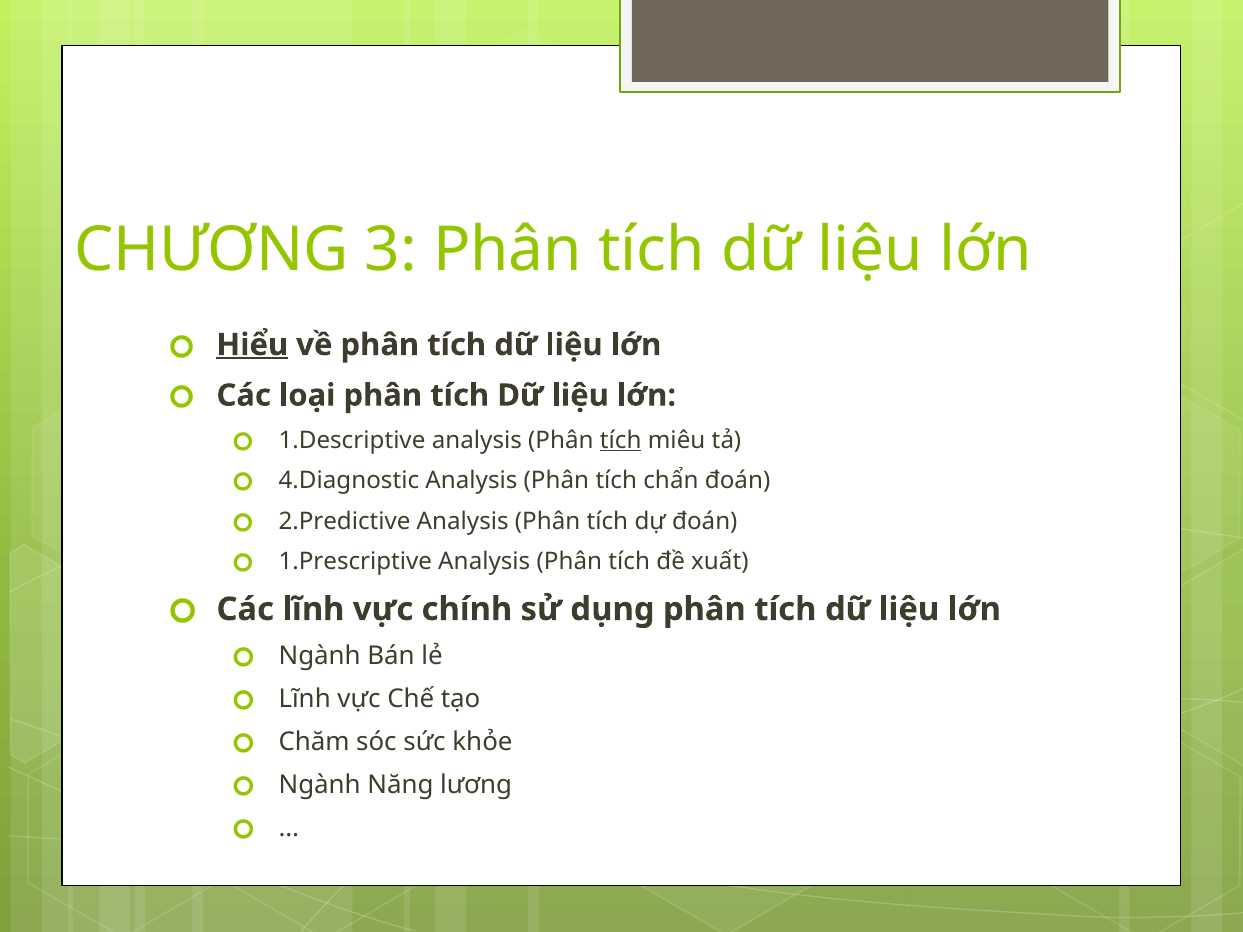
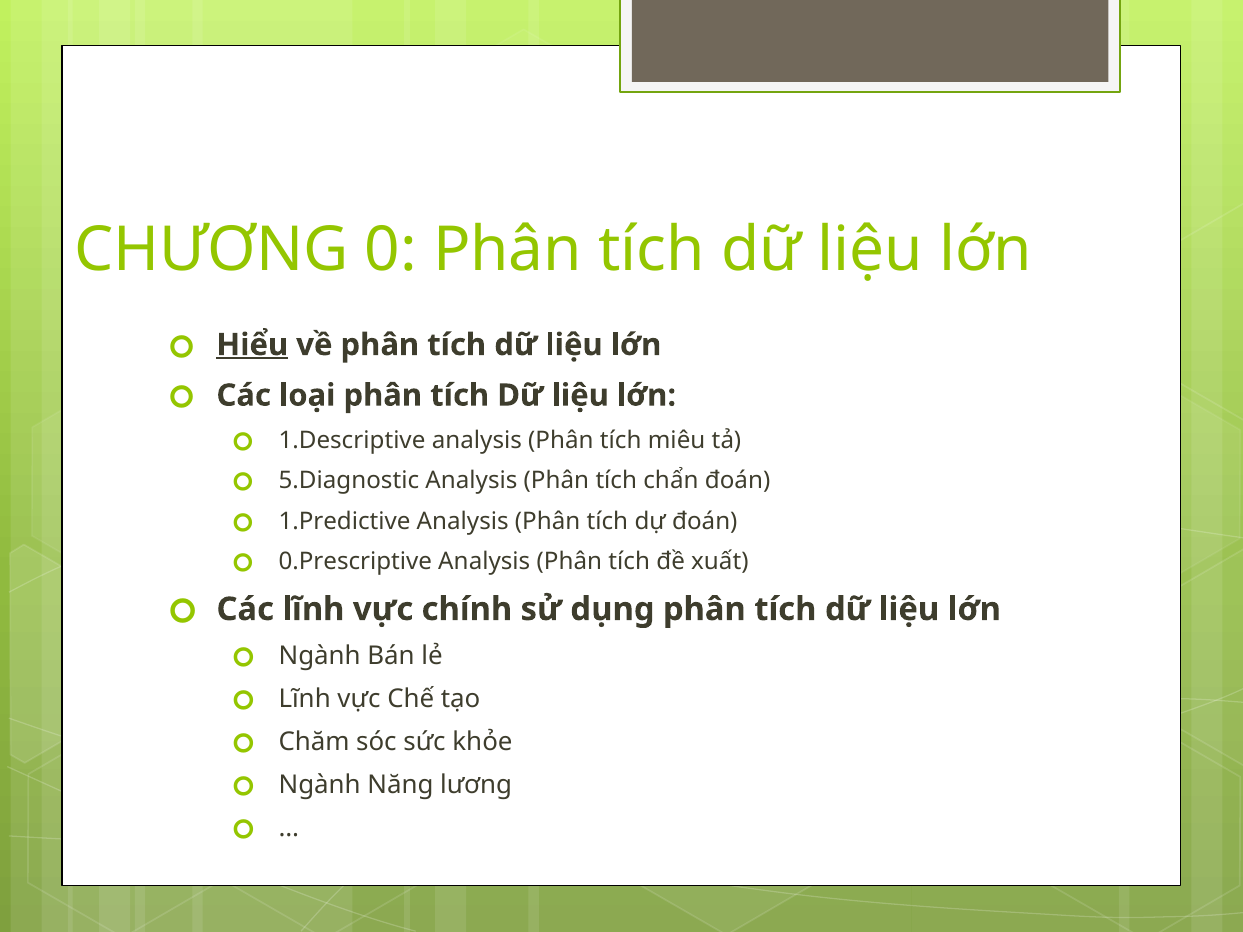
3: 3 -> 0 (391, 250)
tích underline: present -> none (621, 440)
4.Diagnostic: 4.Diagnostic -> 5.Diagnostic (349, 481)
2.Predictive: 2.Predictive -> 1.Predictive (345, 521)
1.Prescriptive: 1.Prescriptive -> 0.Prescriptive (355, 562)
